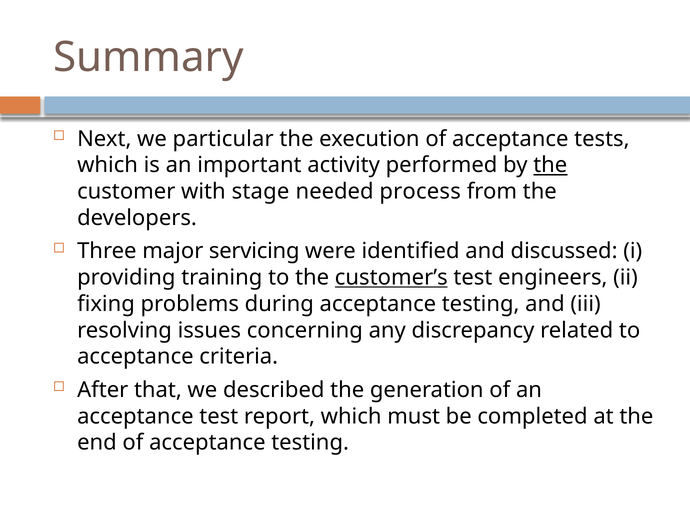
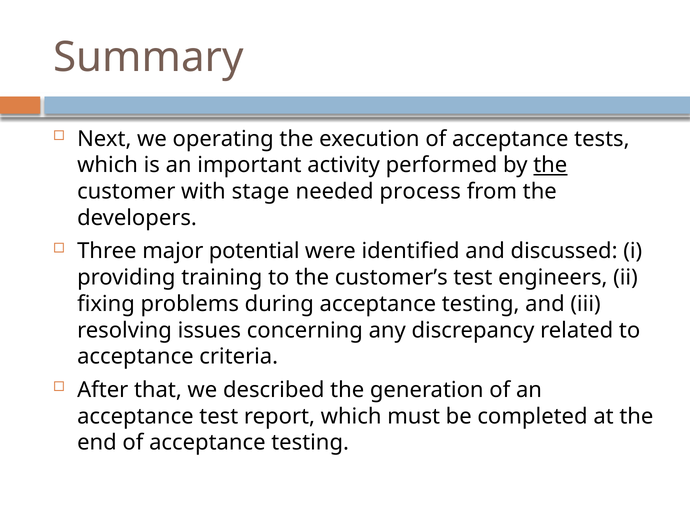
particular: particular -> operating (223, 139)
servicing: servicing -> potential (254, 251)
customer’s underline: present -> none (391, 278)
